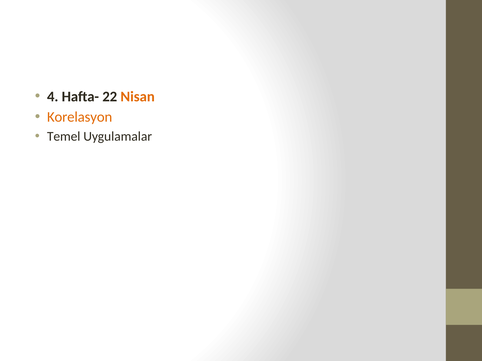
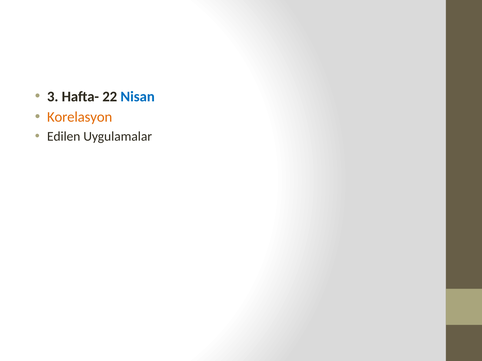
4: 4 -> 3 (53, 97)
Nisan colour: orange -> blue (138, 97)
Temel: Temel -> Edilen (64, 137)
